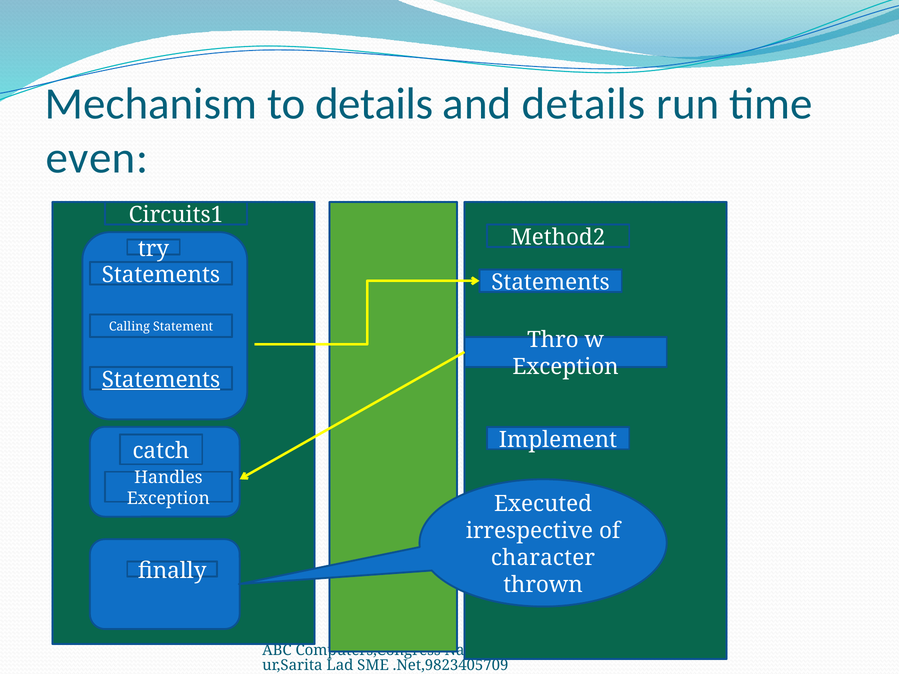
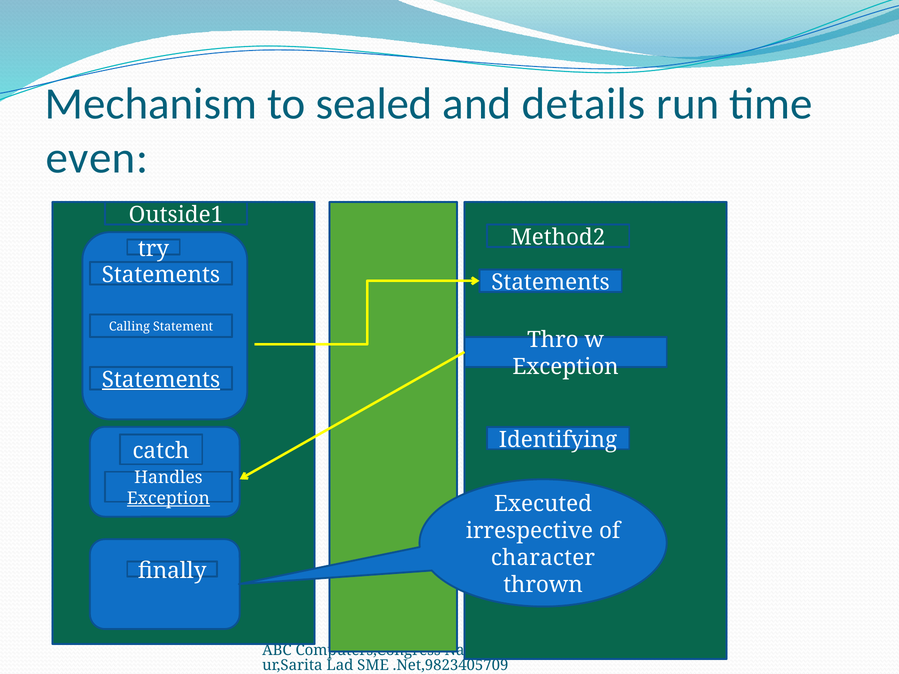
to details: details -> sealed (374, 104)
Circuits1: Circuits1 -> Outside1 (176, 215)
Implement: Implement -> Identifying (558, 440)
Exception underline: none -> present (168, 499)
